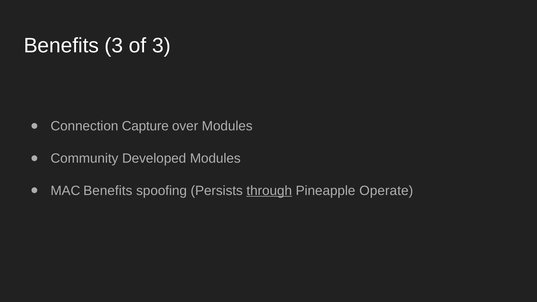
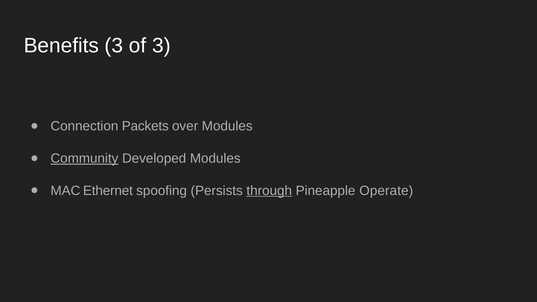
Capture: Capture -> Packets (145, 126)
Community underline: none -> present (84, 158)
MAC Benefits: Benefits -> Ethernet (108, 191)
